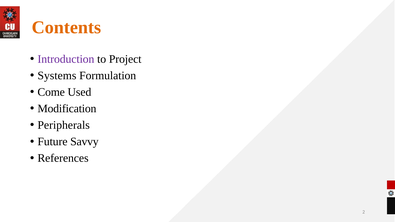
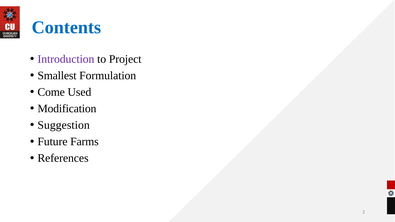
Contents colour: orange -> blue (66, 28)
Systems: Systems -> Smallest (57, 76)
Peripherals: Peripherals -> Suggestion (64, 125)
Savvy: Savvy -> Farms (84, 142)
